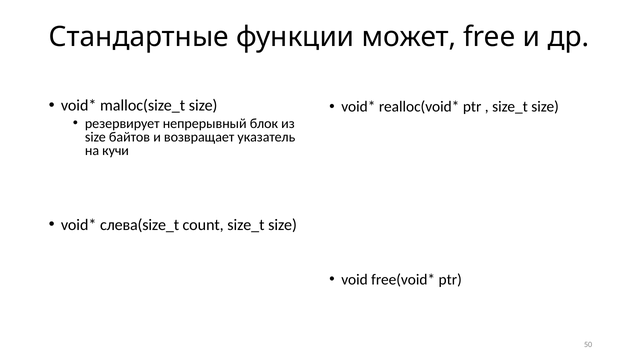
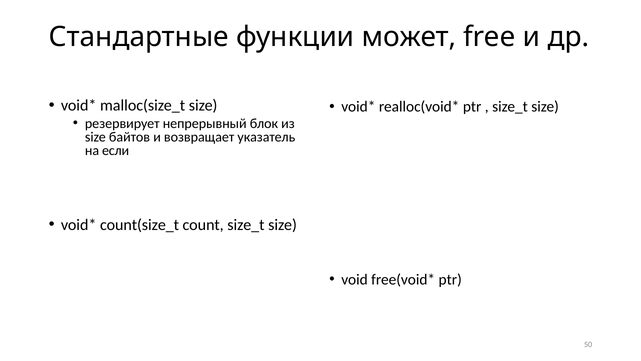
на кучи: кучи -> если (116, 150)
слева(size_t: слева(size_t -> count(size_t (140, 225)
